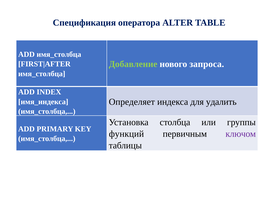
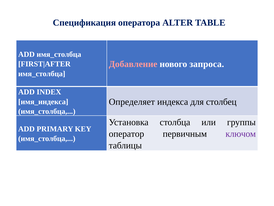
Добавление colour: light green -> pink (133, 64)
удалить: удалить -> столбец (221, 102)
функций: функций -> оператор (126, 134)
